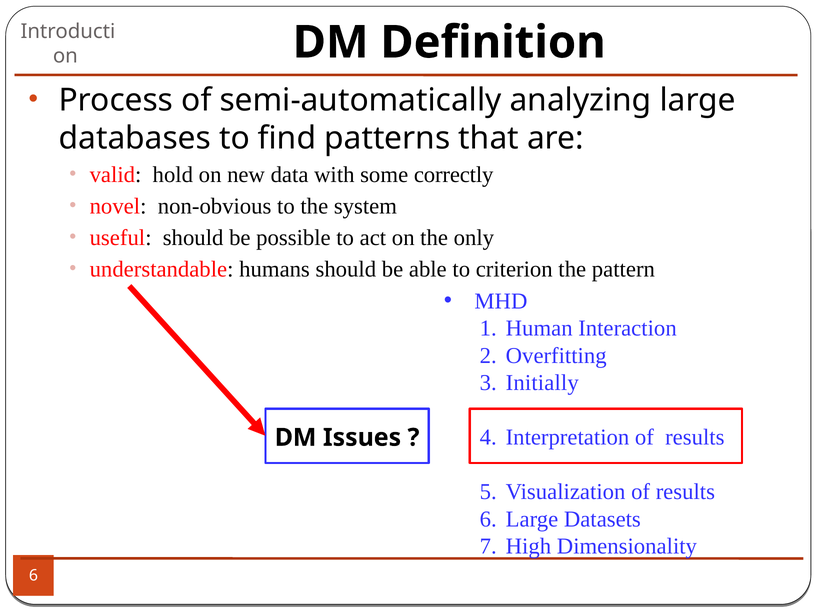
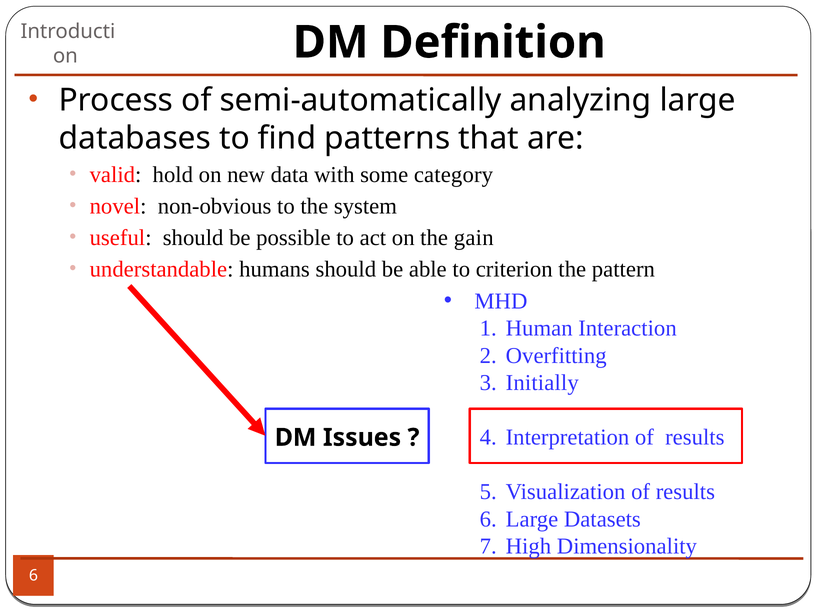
correctly: correctly -> category (453, 175)
only: only -> gain (474, 238)
